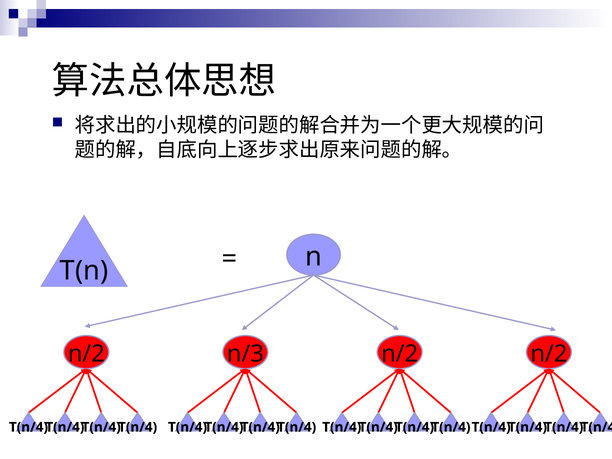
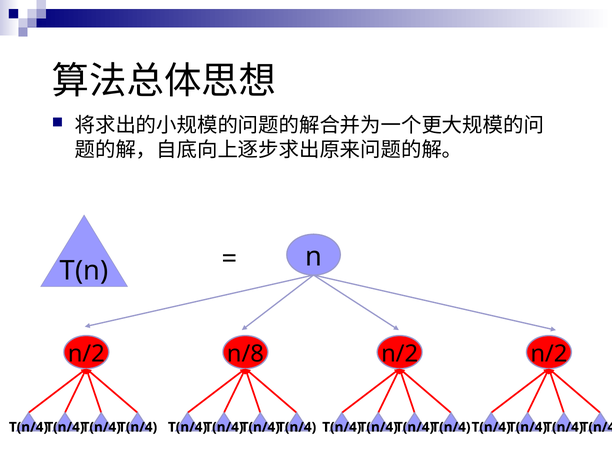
n/3: n/3 -> n/8 (245, 354)
